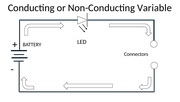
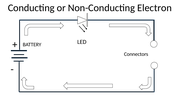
Variable: Variable -> Electron (155, 8)
